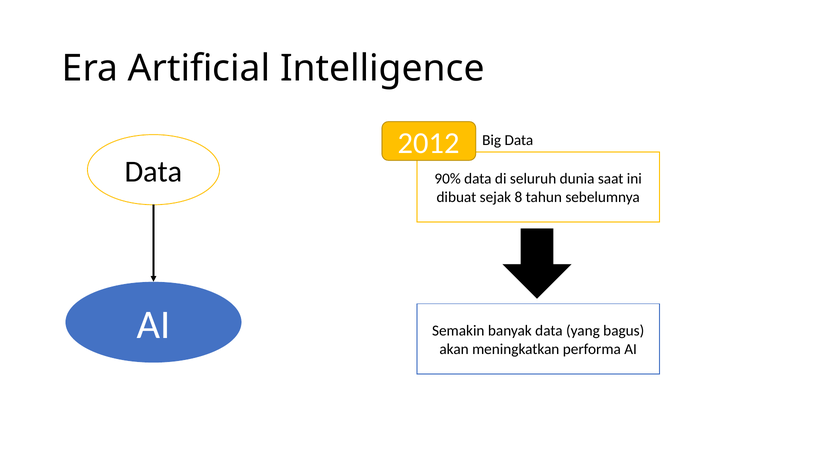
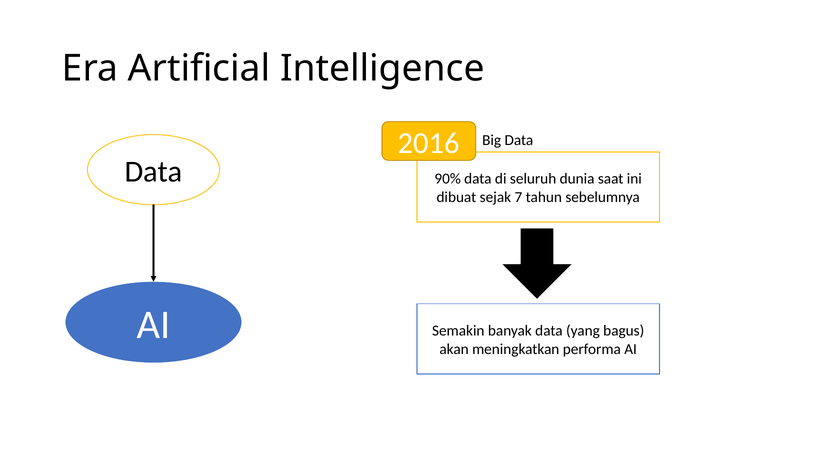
2012: 2012 -> 2016 (429, 143)
8: 8 -> 7 (518, 197)
